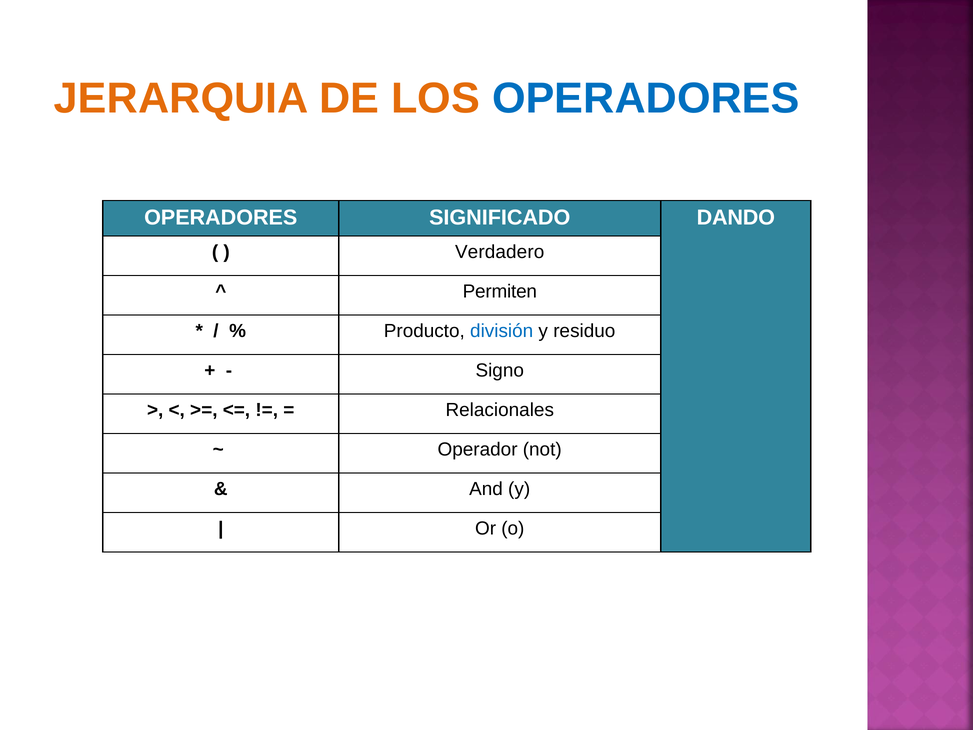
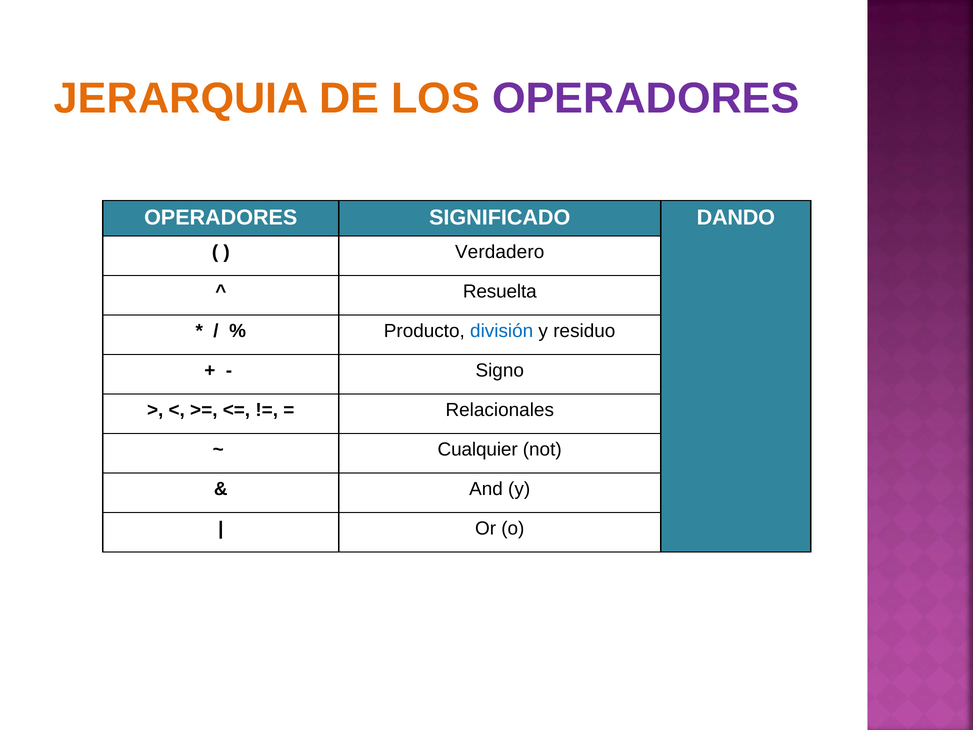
OPERADORES colour: blue -> purple (646, 99)
Permiten: Permiten -> Resuelta (500, 291)
Operador: Operador -> Cualquier (478, 449)
